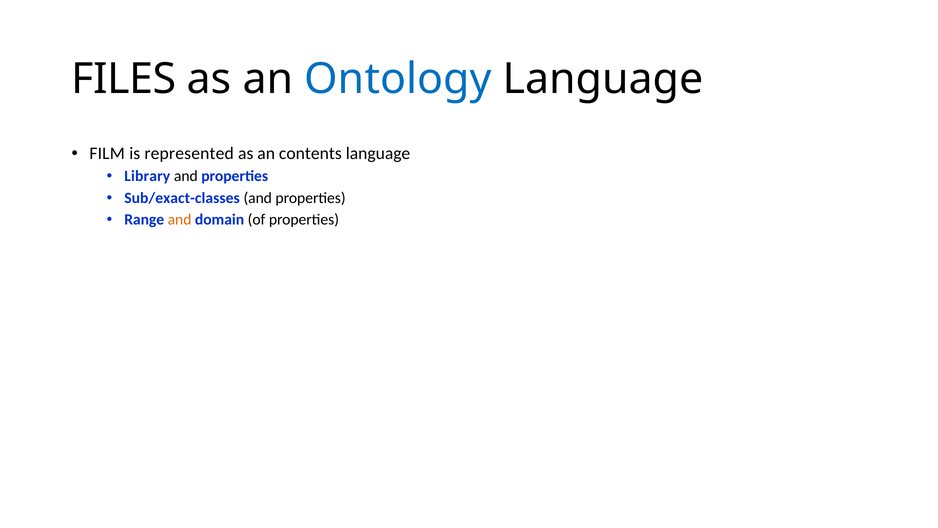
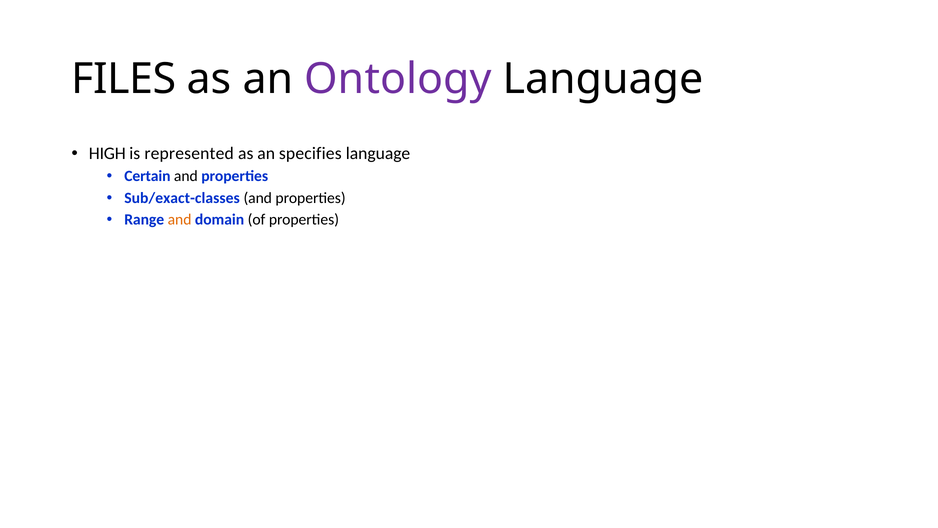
Ontology colour: blue -> purple (398, 79)
FILM: FILM -> HIGH (107, 153)
contents: contents -> specifies (310, 153)
Library: Library -> Certain (147, 176)
